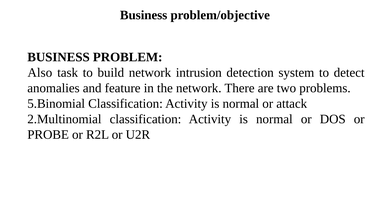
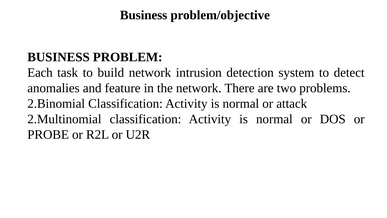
Also: Also -> Each (40, 72)
5.Binomial: 5.Binomial -> 2.Binomial (56, 103)
